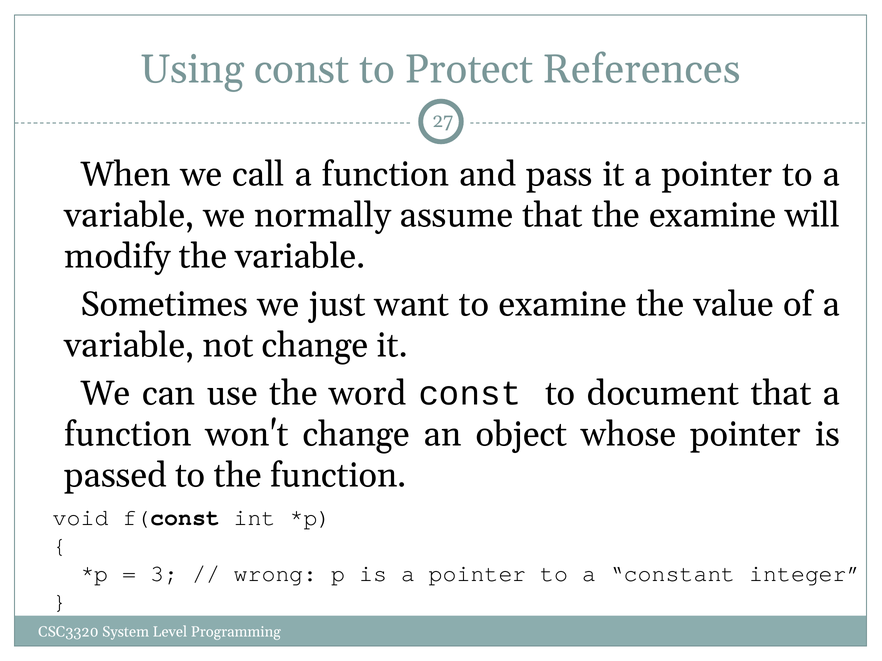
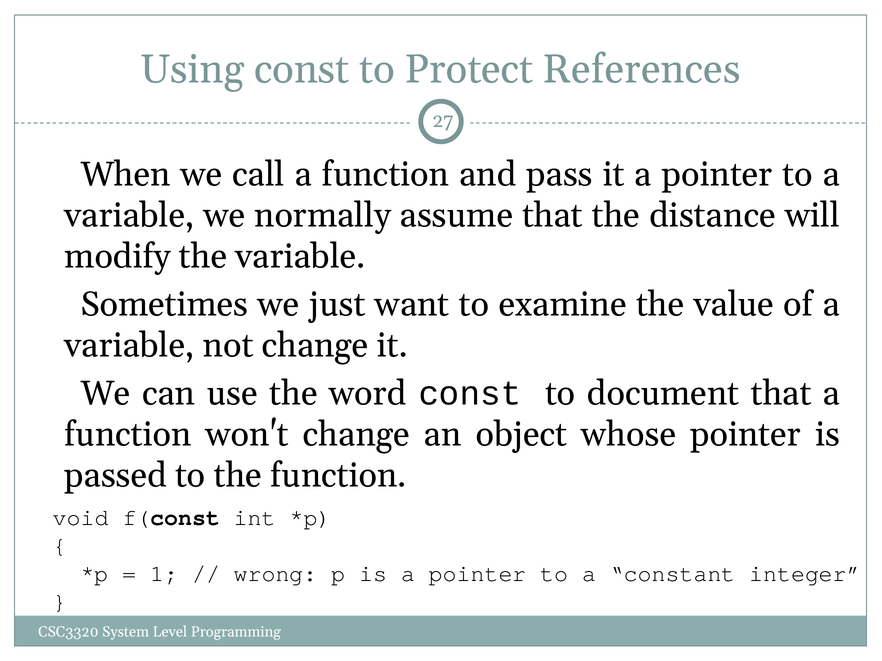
the examine: examine -> distance (713, 216)
3: 3 -> 1 (164, 574)
